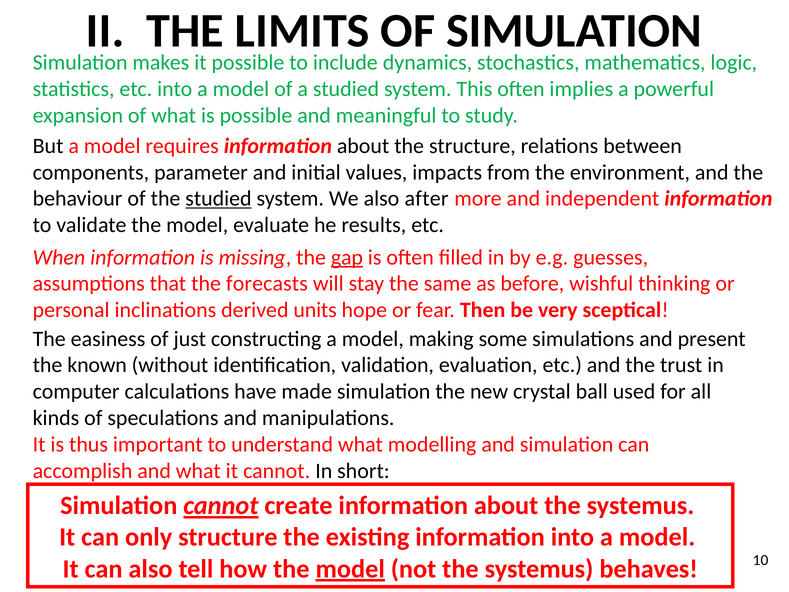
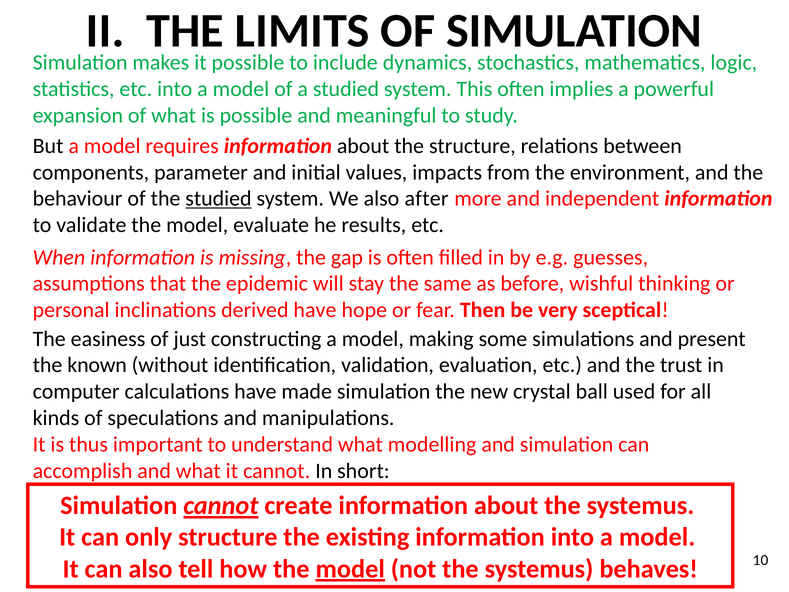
gap underline: present -> none (347, 257)
forecasts: forecasts -> epidemic (267, 284)
derived units: units -> have (315, 310)
